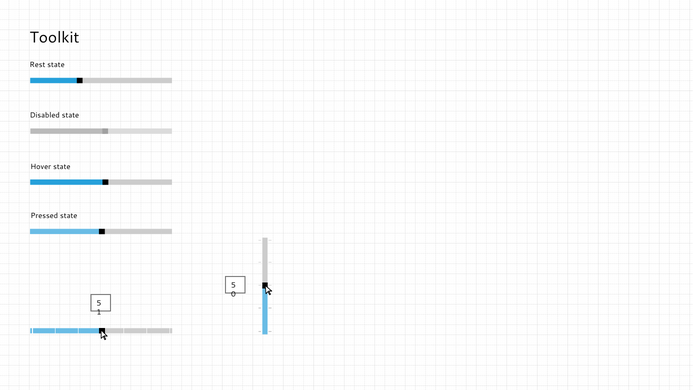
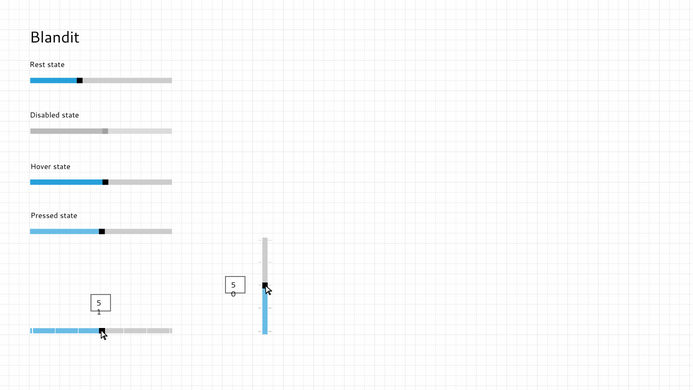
Toolkit: Toolkit -> Blandit (55, 38)
